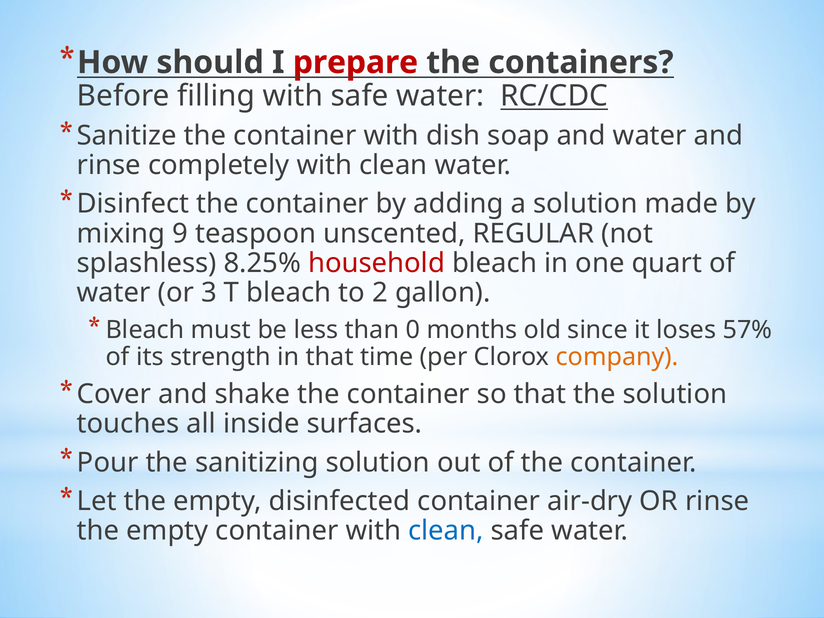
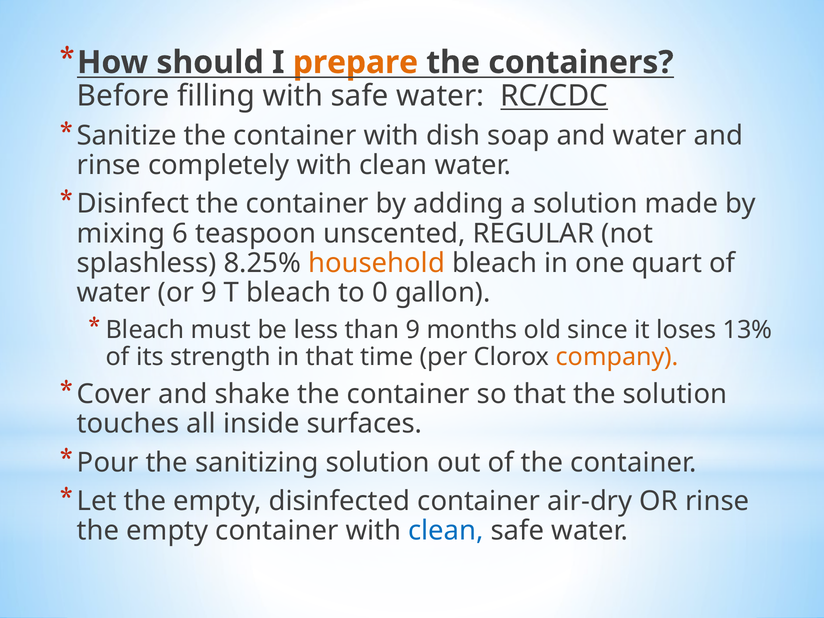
prepare colour: red -> orange (355, 62)
9: 9 -> 6 (180, 234)
household colour: red -> orange (377, 263)
or 3: 3 -> 9 (209, 293)
2: 2 -> 0 (380, 293)
than 0: 0 -> 9 (413, 330)
57%: 57% -> 13% (748, 330)
